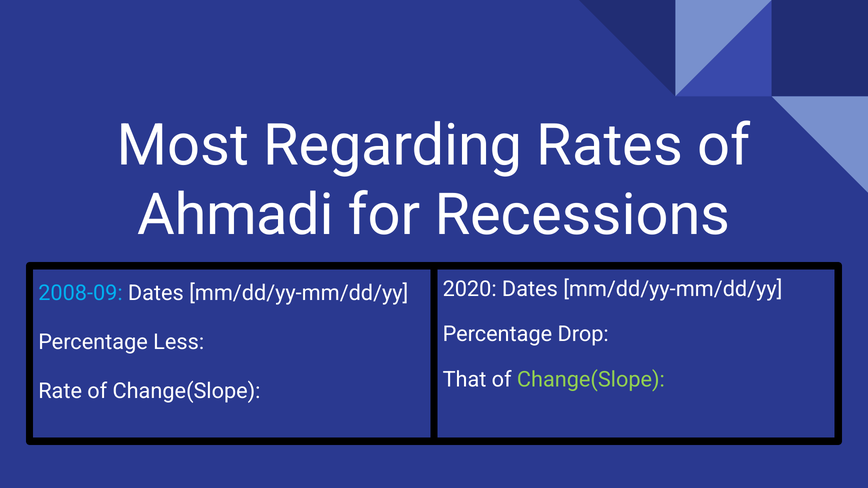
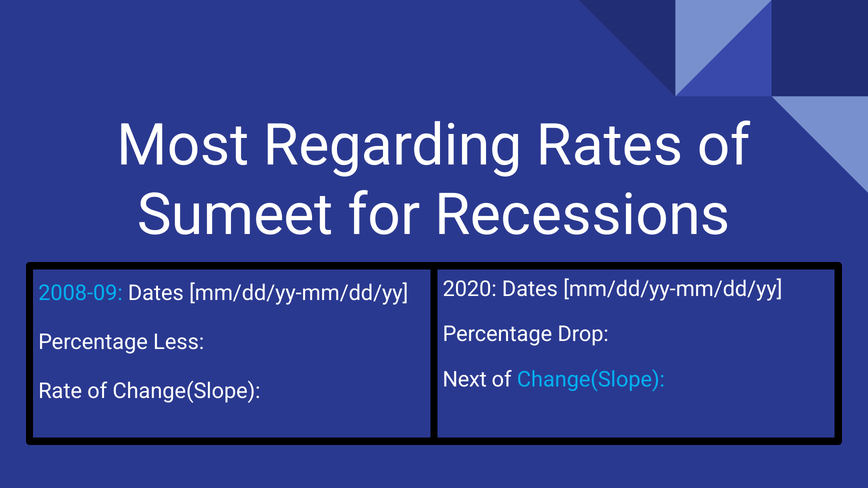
Ahmadi: Ahmadi -> Sumeet (235, 215)
That: That -> Next (465, 380)
Change(Slope colour: light green -> light blue (591, 380)
